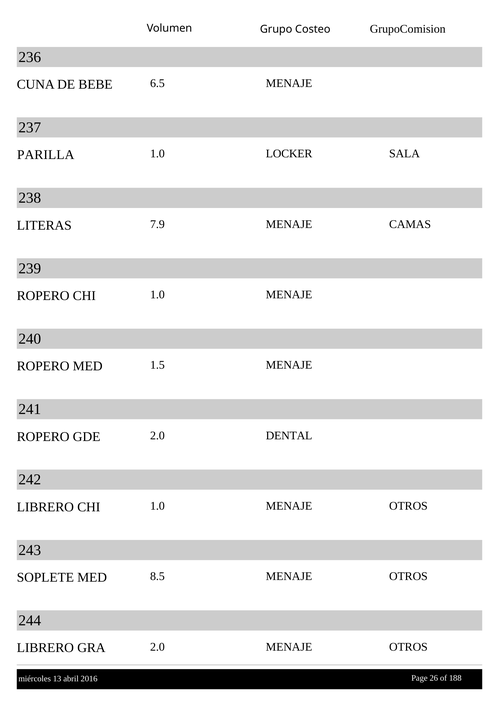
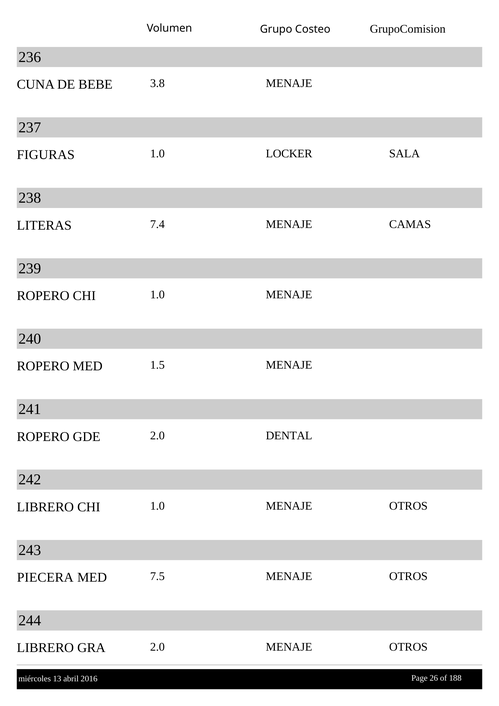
6.5: 6.5 -> 3.8 (157, 83)
PARILLA: PARILLA -> FIGURAS (46, 155)
7.9: 7.9 -> 7.4 (157, 224)
SOPLETE: SOPLETE -> PIECERA (45, 578)
8.5: 8.5 -> 7.5 (157, 576)
